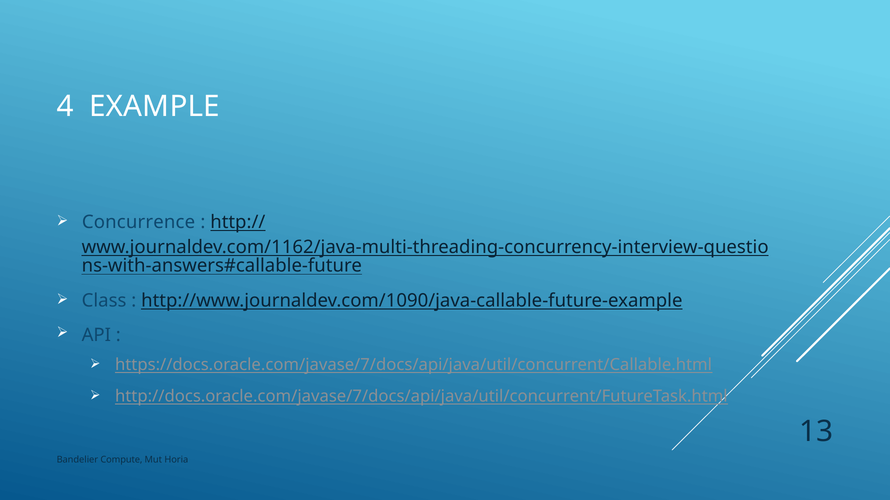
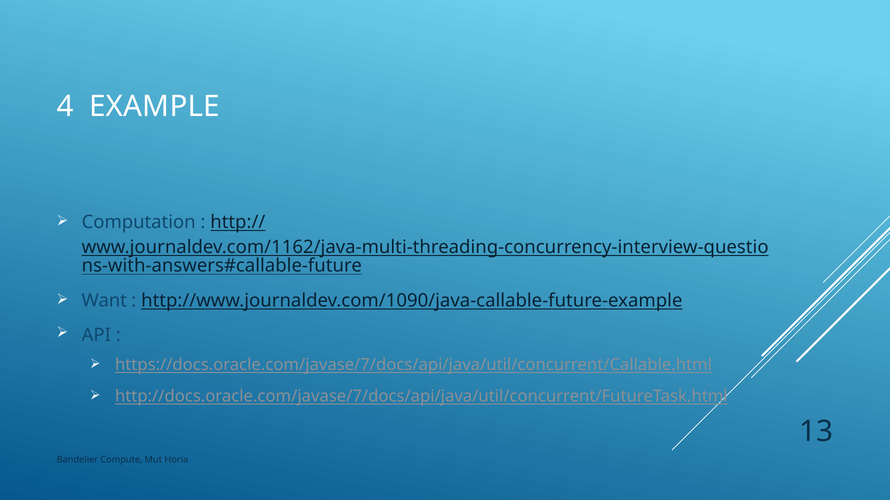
Concurrence: Concurrence -> Computation (139, 222)
Class: Class -> Want (104, 301)
